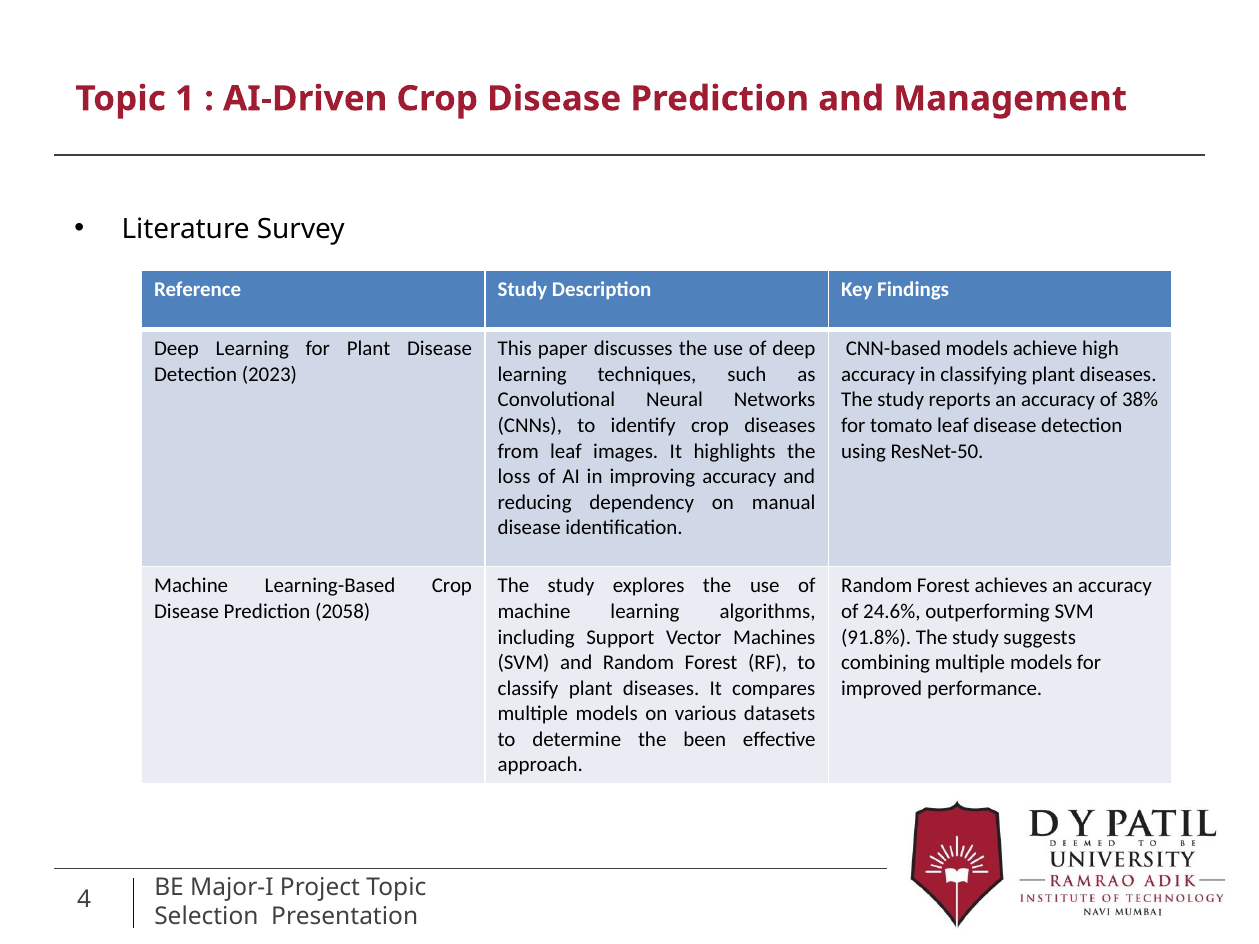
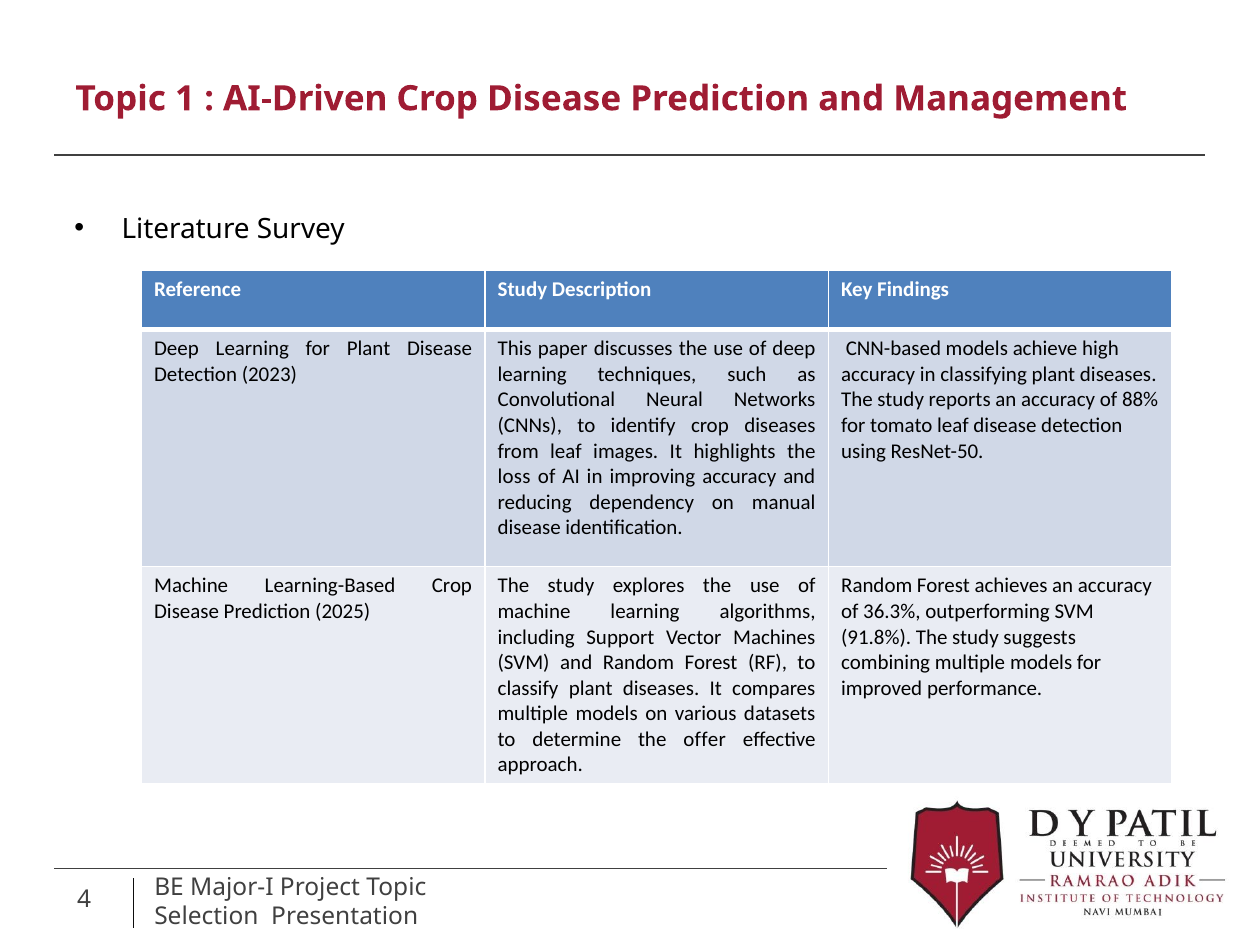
38%: 38% -> 88% (1140, 400)
2058: 2058 -> 2025 (343, 612)
24.6%: 24.6% -> 36.3% (892, 612)
been: been -> offer (705, 740)
